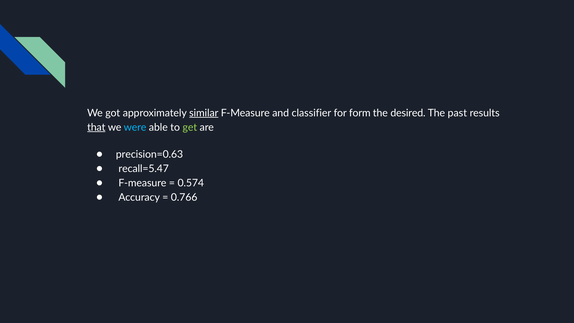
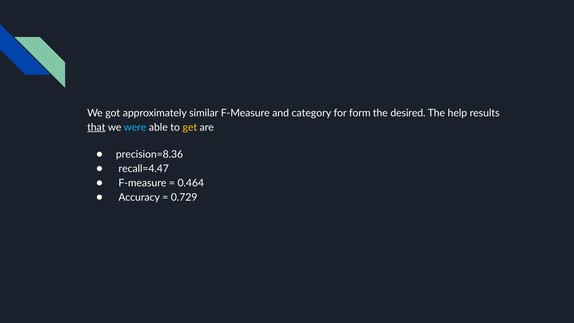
similar underline: present -> none (204, 113)
classifier: classifier -> category (311, 113)
past: past -> help (457, 113)
get colour: light green -> yellow (190, 127)
precision=0.63: precision=0.63 -> precision=8.36 (149, 154)
recall=5.47: recall=5.47 -> recall=4.47 (144, 169)
0.574: 0.574 -> 0.464 (191, 183)
0.766: 0.766 -> 0.729 (184, 197)
